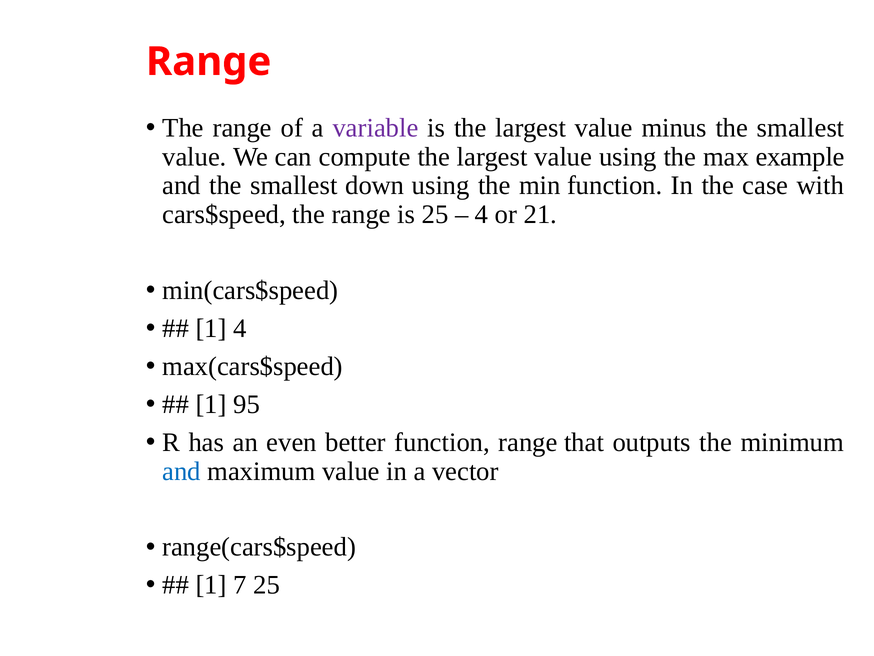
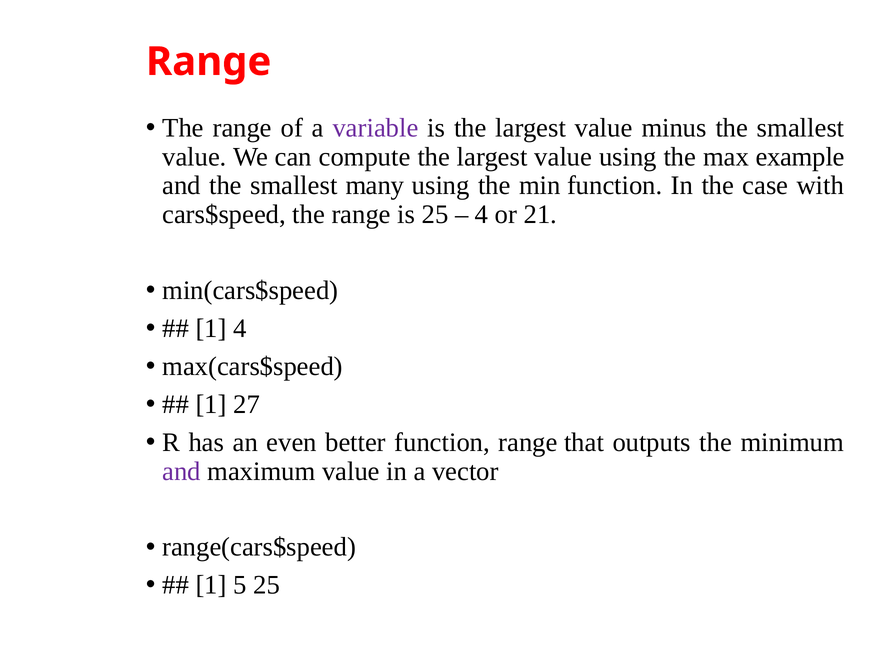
down: down -> many (375, 186)
95: 95 -> 27 (247, 404)
and colour: blue -> purple (182, 471)
7: 7 -> 5 (240, 585)
